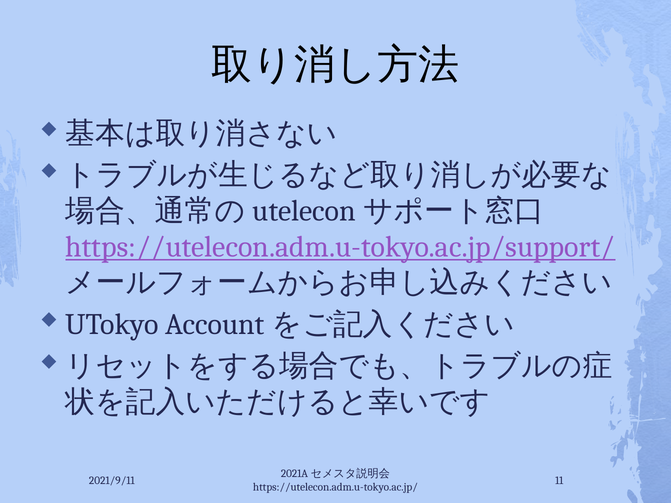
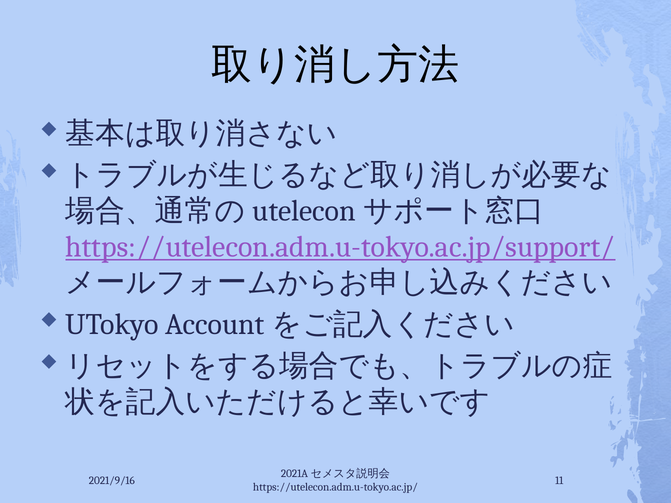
2021/9/11: 2021/9/11 -> 2021/9/16 (112, 481)
